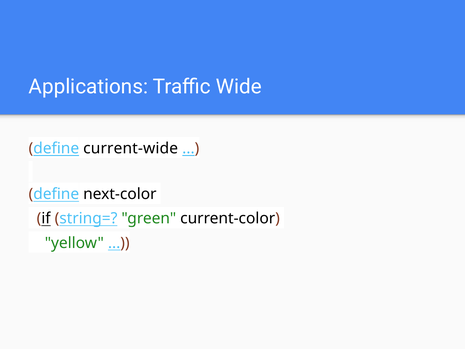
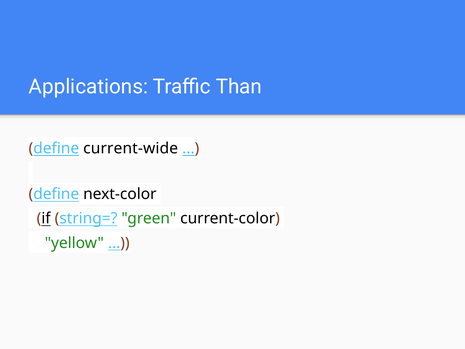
Wide: Wide -> Than (239, 87)
